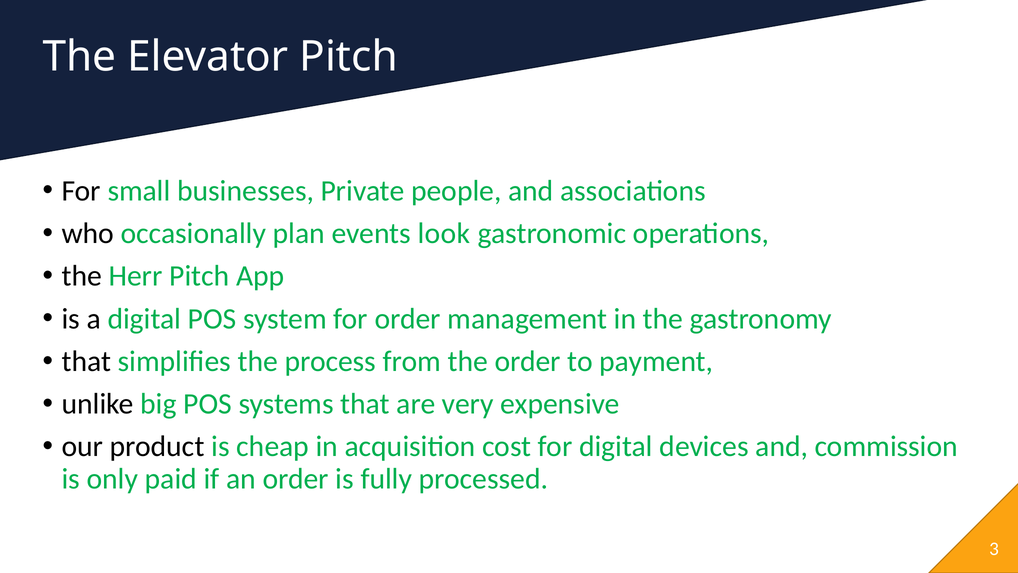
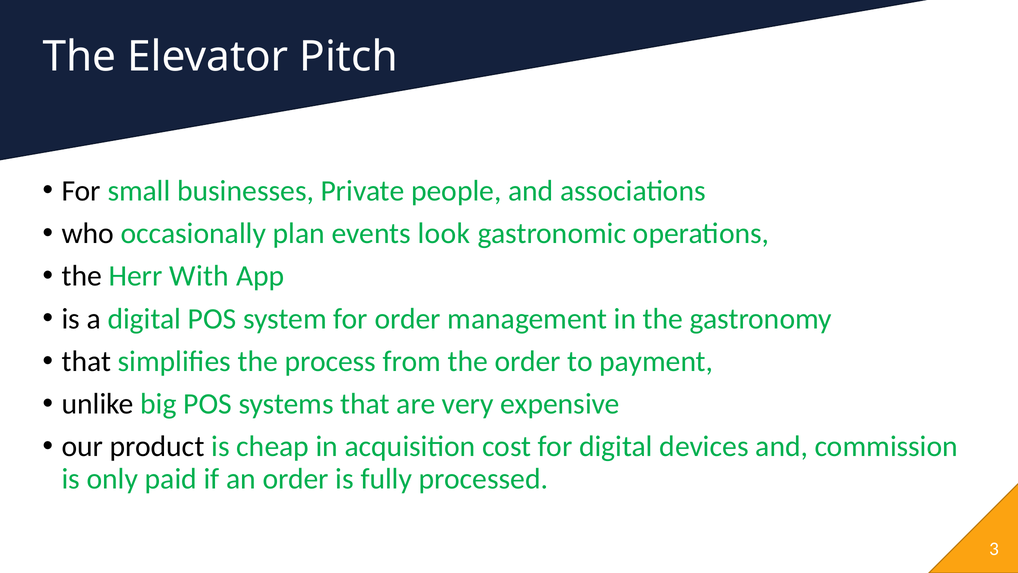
Herr Pitch: Pitch -> With (199, 276)
